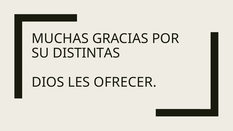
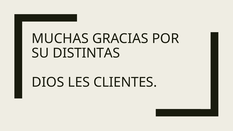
OFRECER: OFRECER -> CLIENTES (125, 82)
